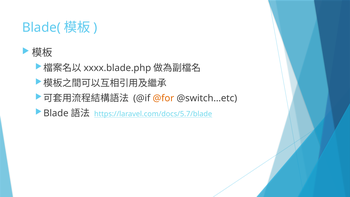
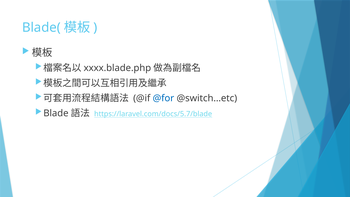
@for colour: orange -> blue (163, 98)
